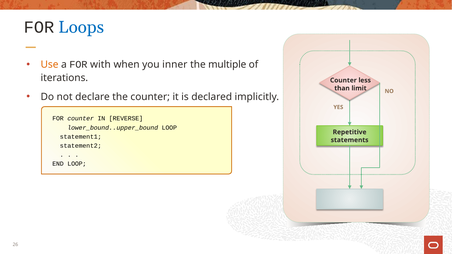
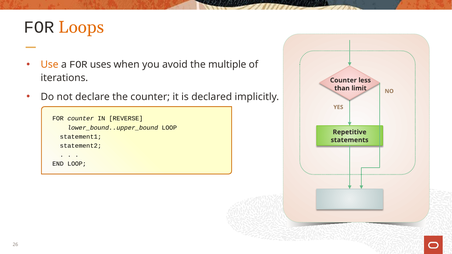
Loops colour: blue -> orange (81, 27)
with: with -> uses (101, 65)
inner: inner -> avoid (175, 65)
